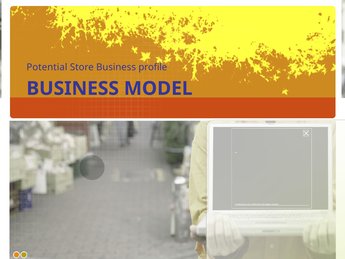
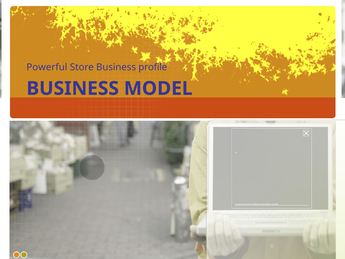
Potential: Potential -> Powerful (47, 67)
